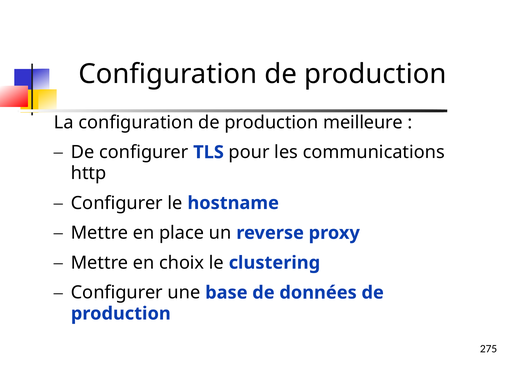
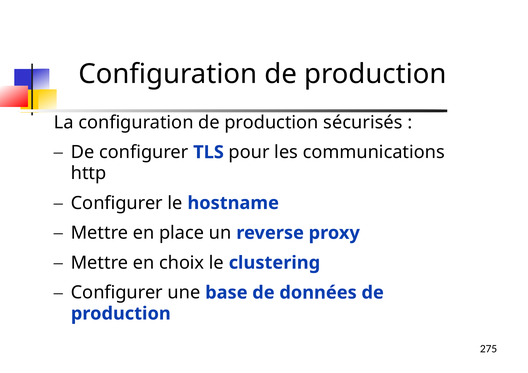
meilleure: meilleure -> sécurisés (363, 122)
